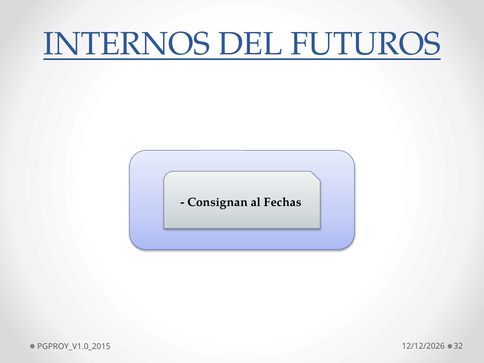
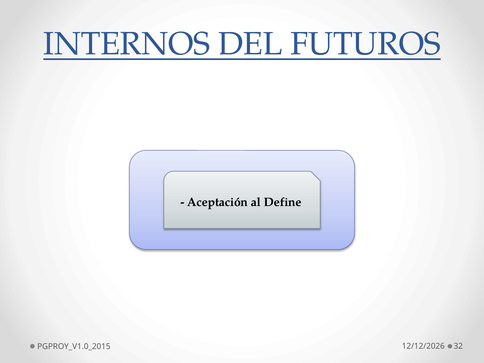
Consignan: Consignan -> Aceptación (218, 202)
Fechas: Fechas -> Define (283, 202)
